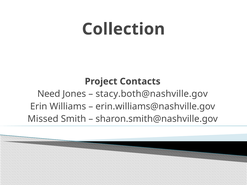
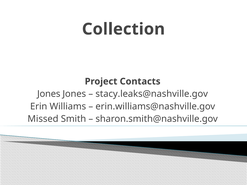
Need: Need -> Jones (49, 94)
stacy.both@nashville.gov: stacy.both@nashville.gov -> stacy.leaks@nashville.gov (152, 94)
